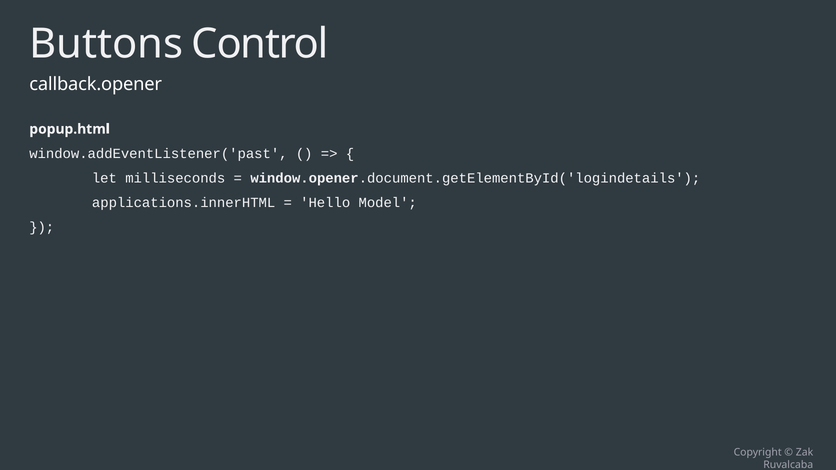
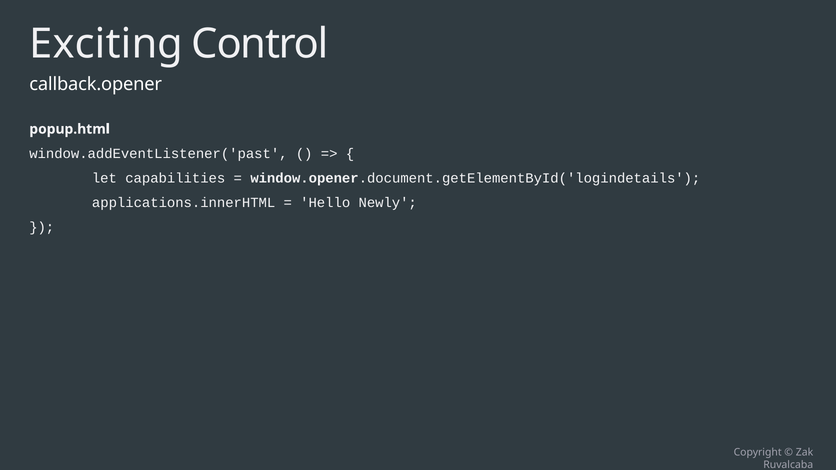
Buttons: Buttons -> Exciting (106, 44)
milliseconds: milliseconds -> capabilities (175, 178)
Model: Model -> Newly (388, 203)
